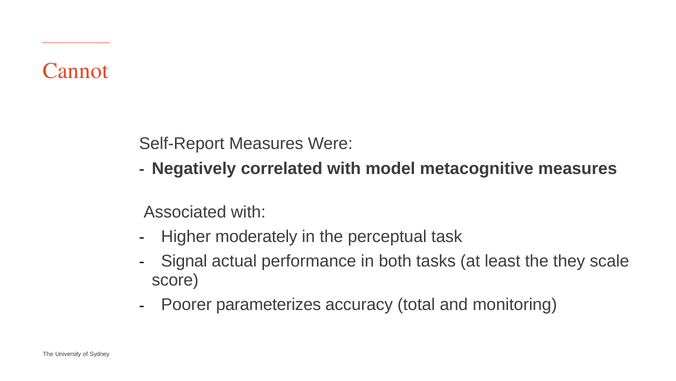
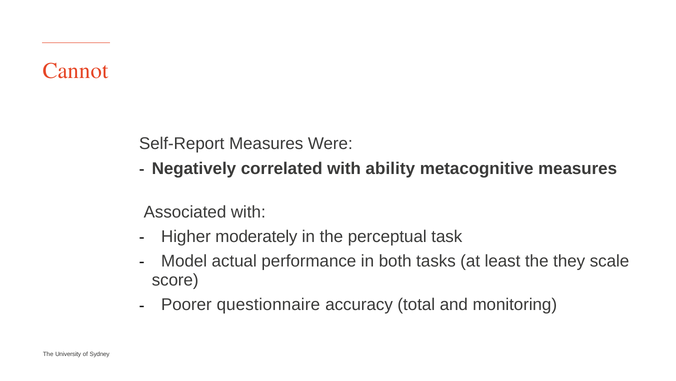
model: model -> ability (390, 168)
Signal: Signal -> Model (184, 261)
parameterizes: parameterizes -> questionnaire (268, 304)
